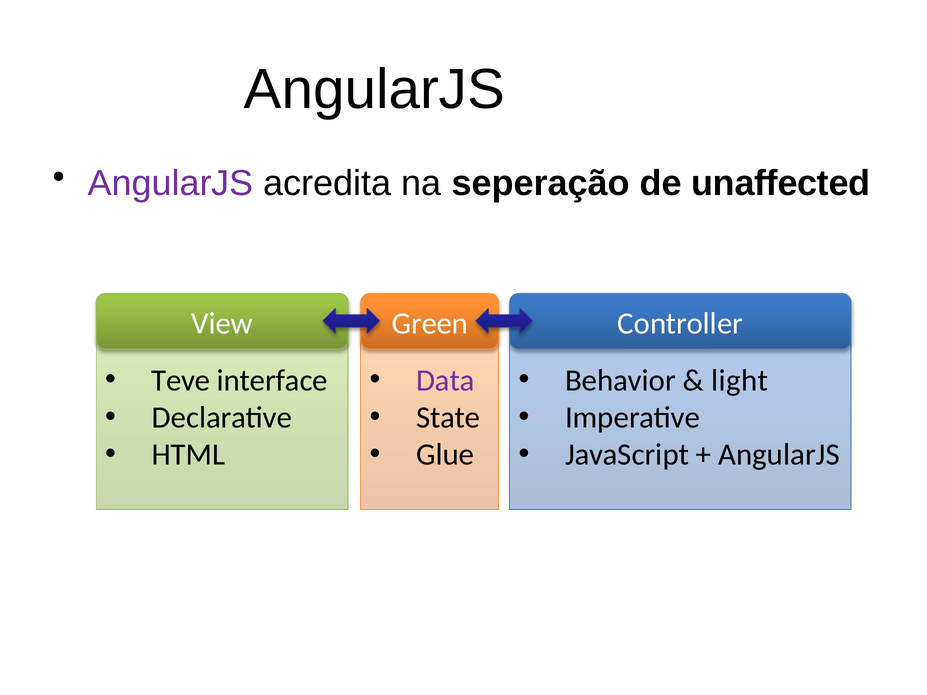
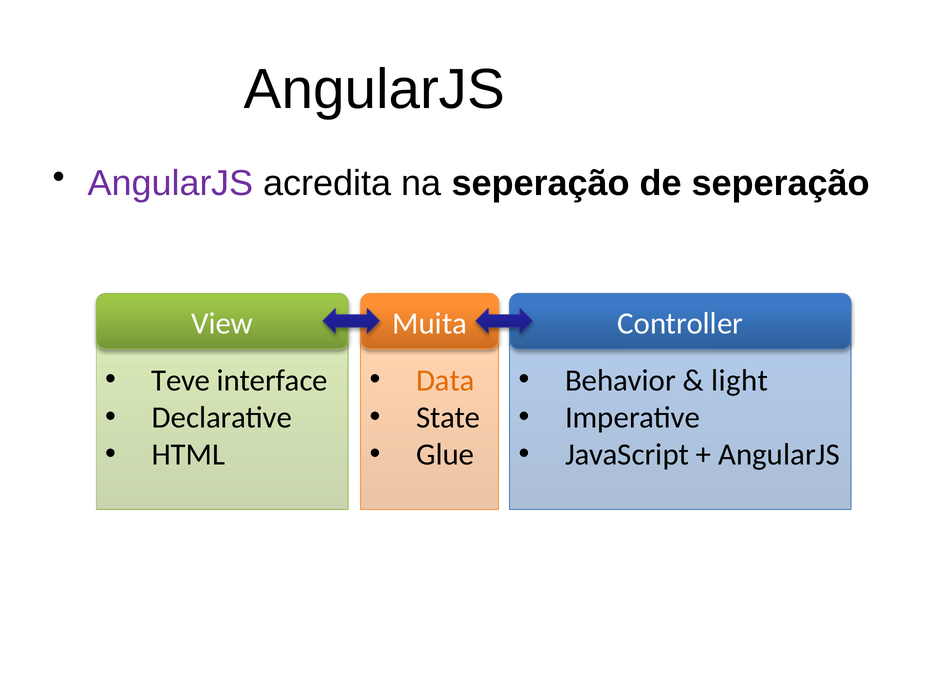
de unaffected: unaffected -> seperação (781, 183)
Green: Green -> Muita (430, 323)
Data colour: purple -> orange (445, 381)
